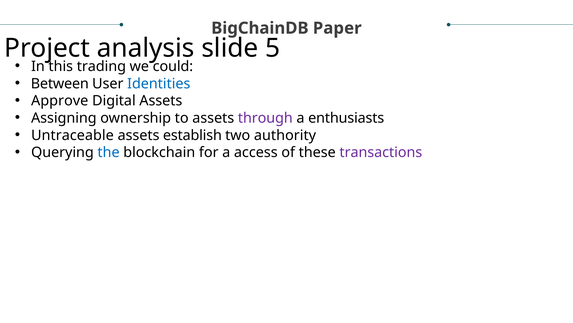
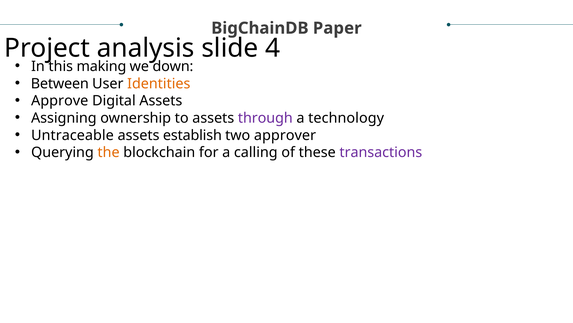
5: 5 -> 4 (273, 48)
trading: trading -> making (101, 66)
could: could -> down (173, 66)
Identities colour: blue -> orange (159, 83)
enthusiasts: enthusiasts -> technology (346, 118)
authority: authority -> approver (285, 135)
the colour: blue -> orange (109, 152)
access: access -> calling (256, 152)
